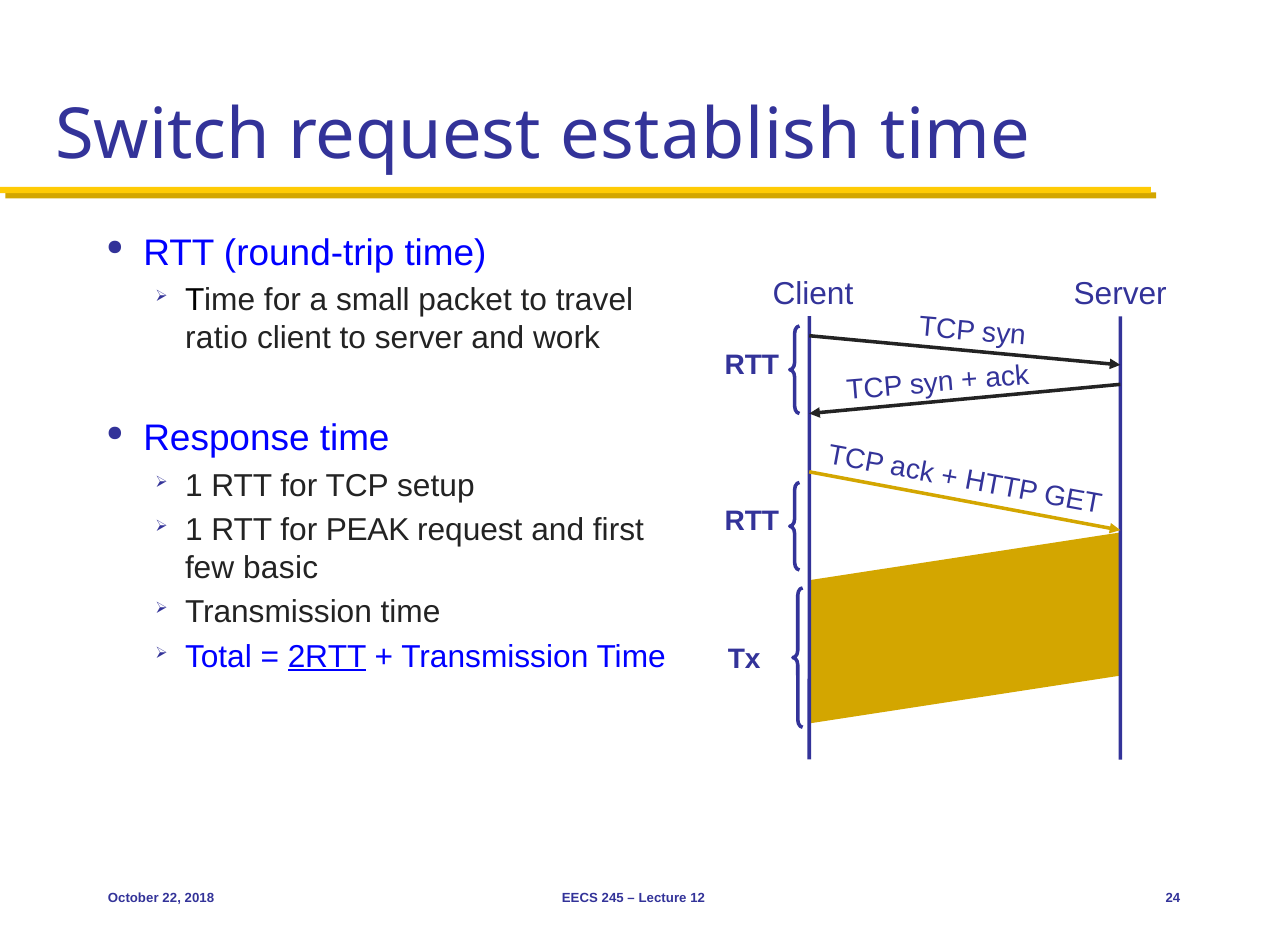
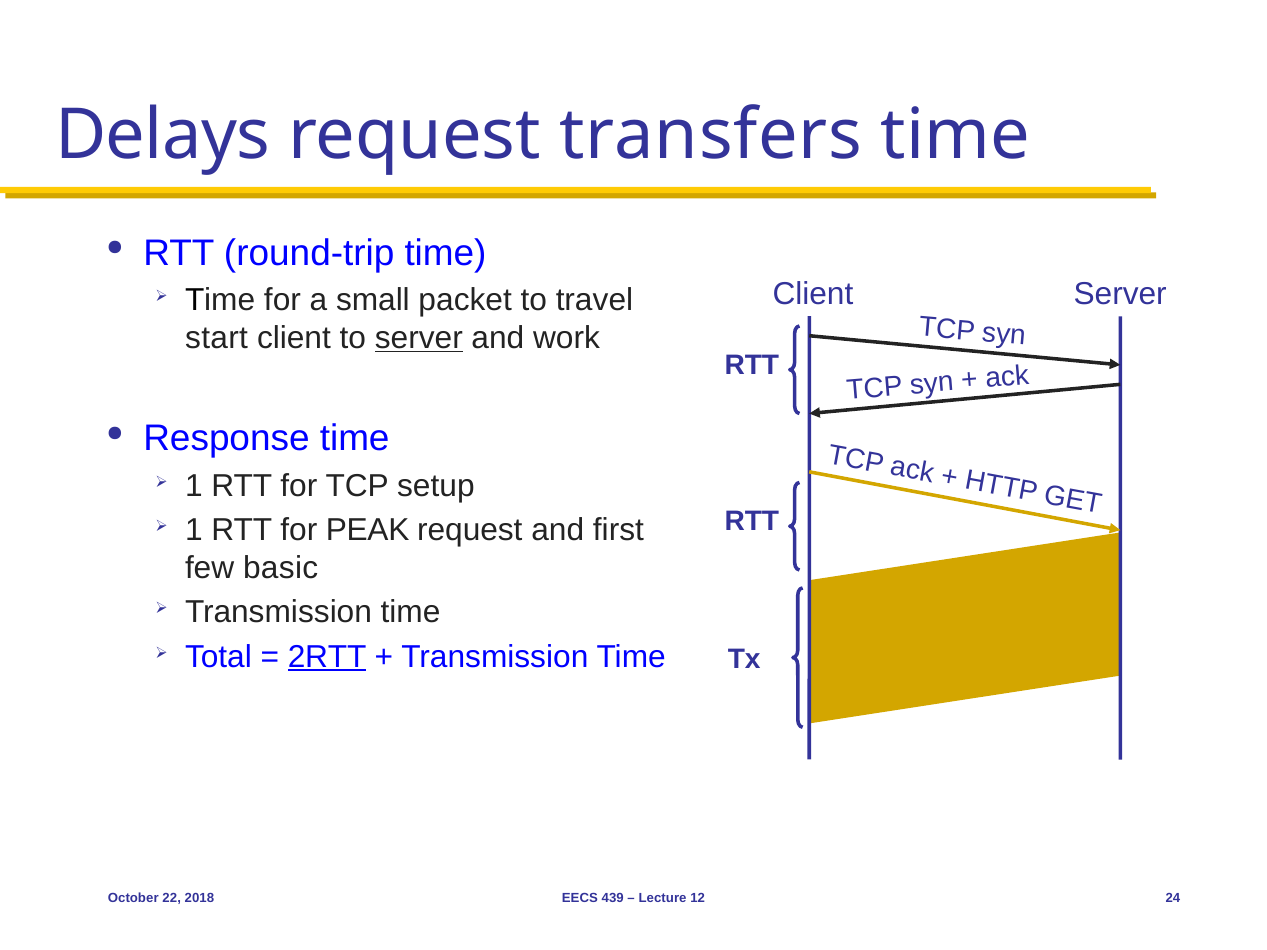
Switch: Switch -> Delays (163, 136)
establish: establish -> transfers (711, 136)
ratio: ratio -> start (217, 338)
server underline: none -> present (419, 338)
245: 245 -> 439 (613, 898)
